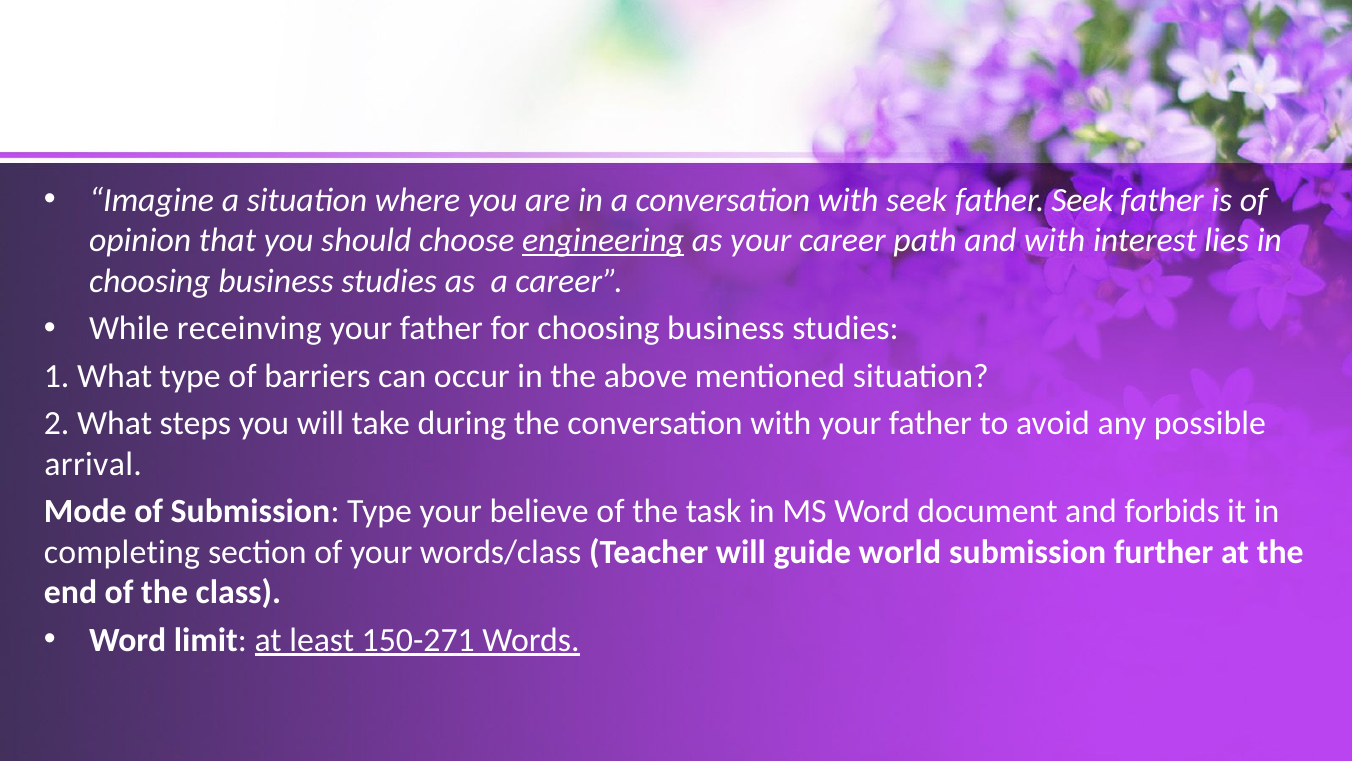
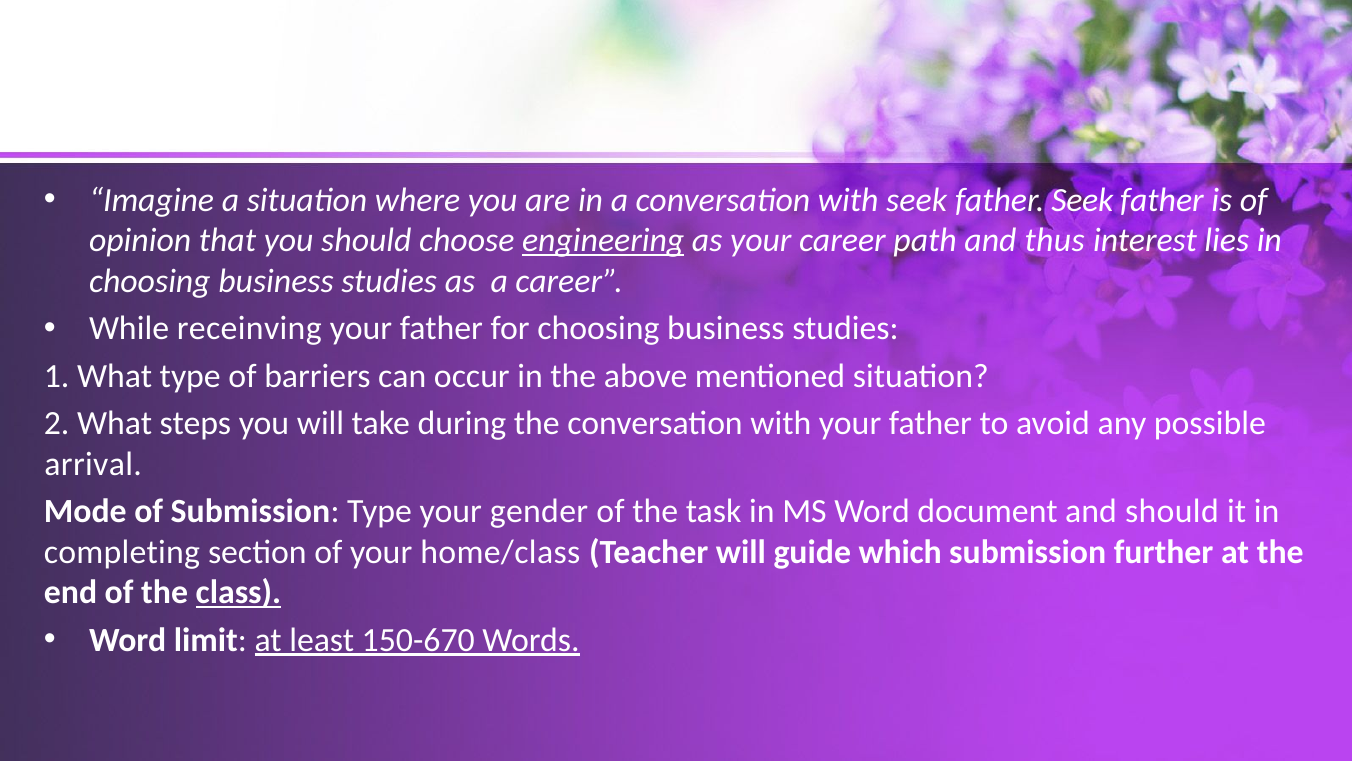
and with: with -> thus (1055, 241)
believe: believe -> gender (539, 511)
and forbids: forbids -> should (1172, 511)
words/class: words/class -> home/class (500, 552)
world: world -> which (900, 552)
class underline: none -> present (238, 592)
150-271: 150-271 -> 150-670 (418, 639)
